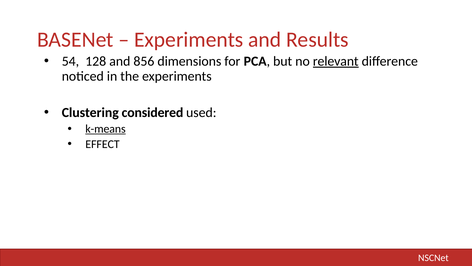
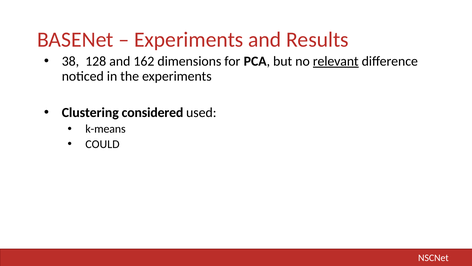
54: 54 -> 38 (70, 61)
856: 856 -> 162 (144, 61)
k-means underline: present -> none (105, 129)
EFFECT: EFFECT -> COULD (102, 144)
